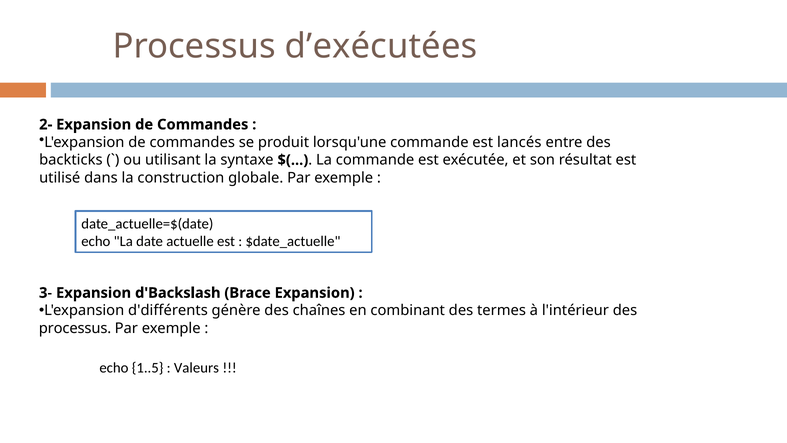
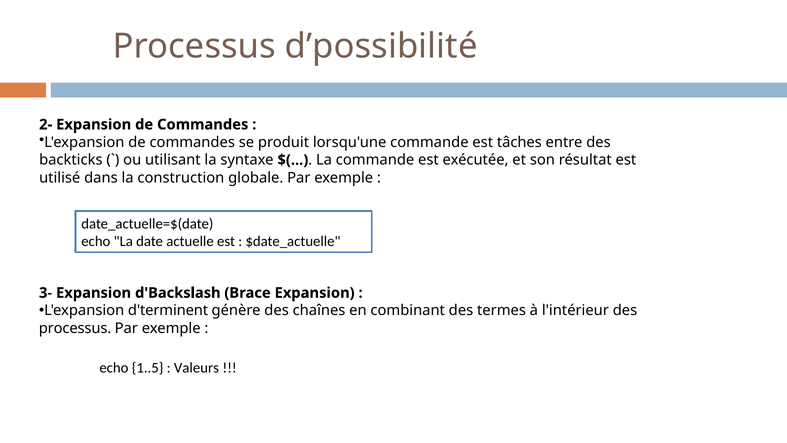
d’exécutées: d’exécutées -> d’possibilité (381, 46)
lancés: lancés -> tâches (519, 142)
d'différents: d'différents -> d'terminent (168, 310)
